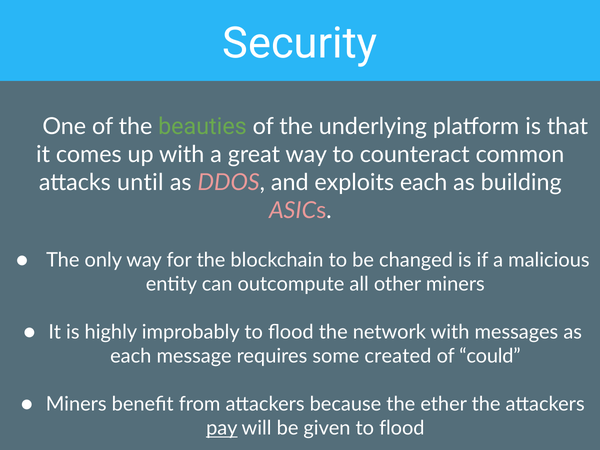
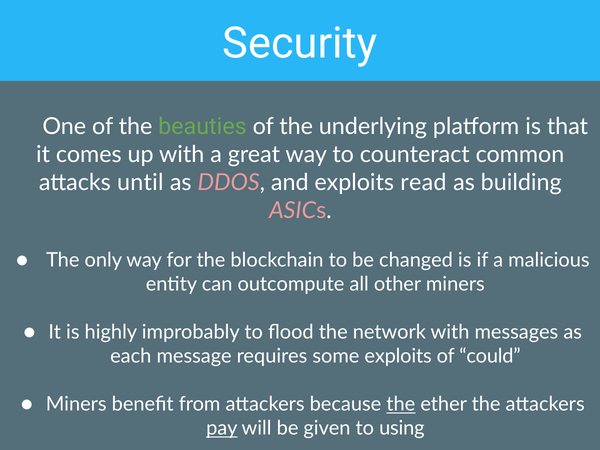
exploits each: each -> read (423, 183)
some created: created -> exploits (398, 356)
the underline: none -> present (401, 404)
flood: flood -> using (402, 428)
